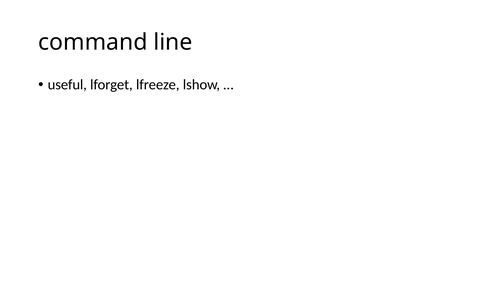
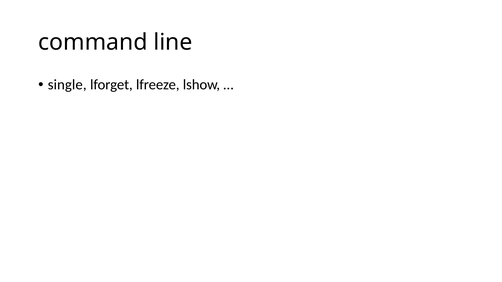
useful: useful -> single (67, 85)
